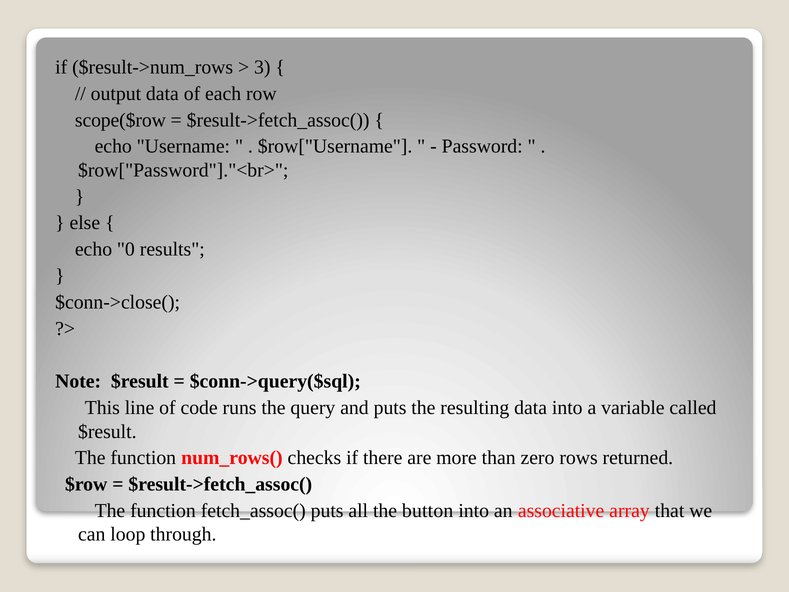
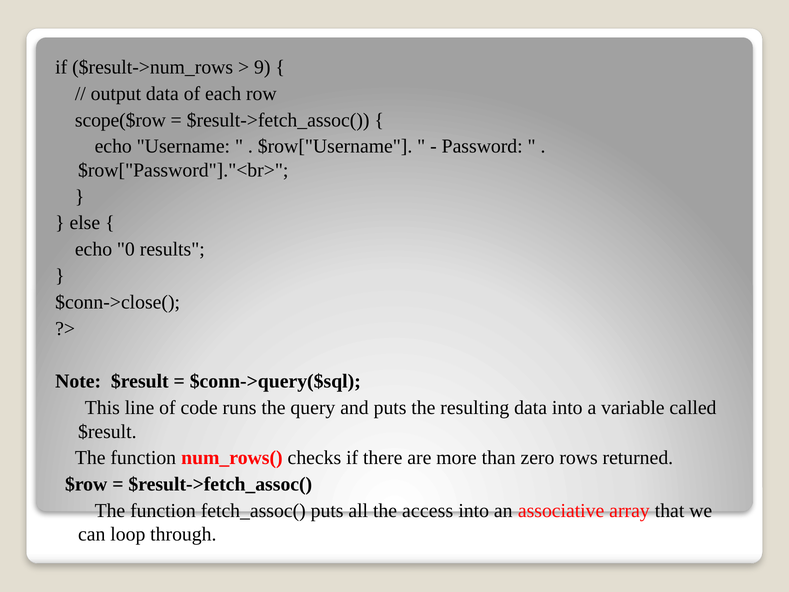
3: 3 -> 9 (262, 67)
button: button -> access (428, 511)
